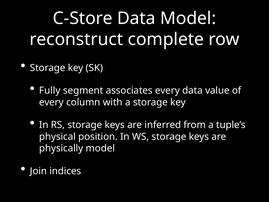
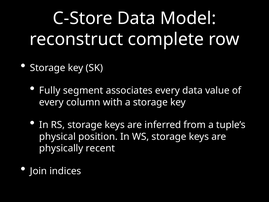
physically model: model -> recent (100, 148)
